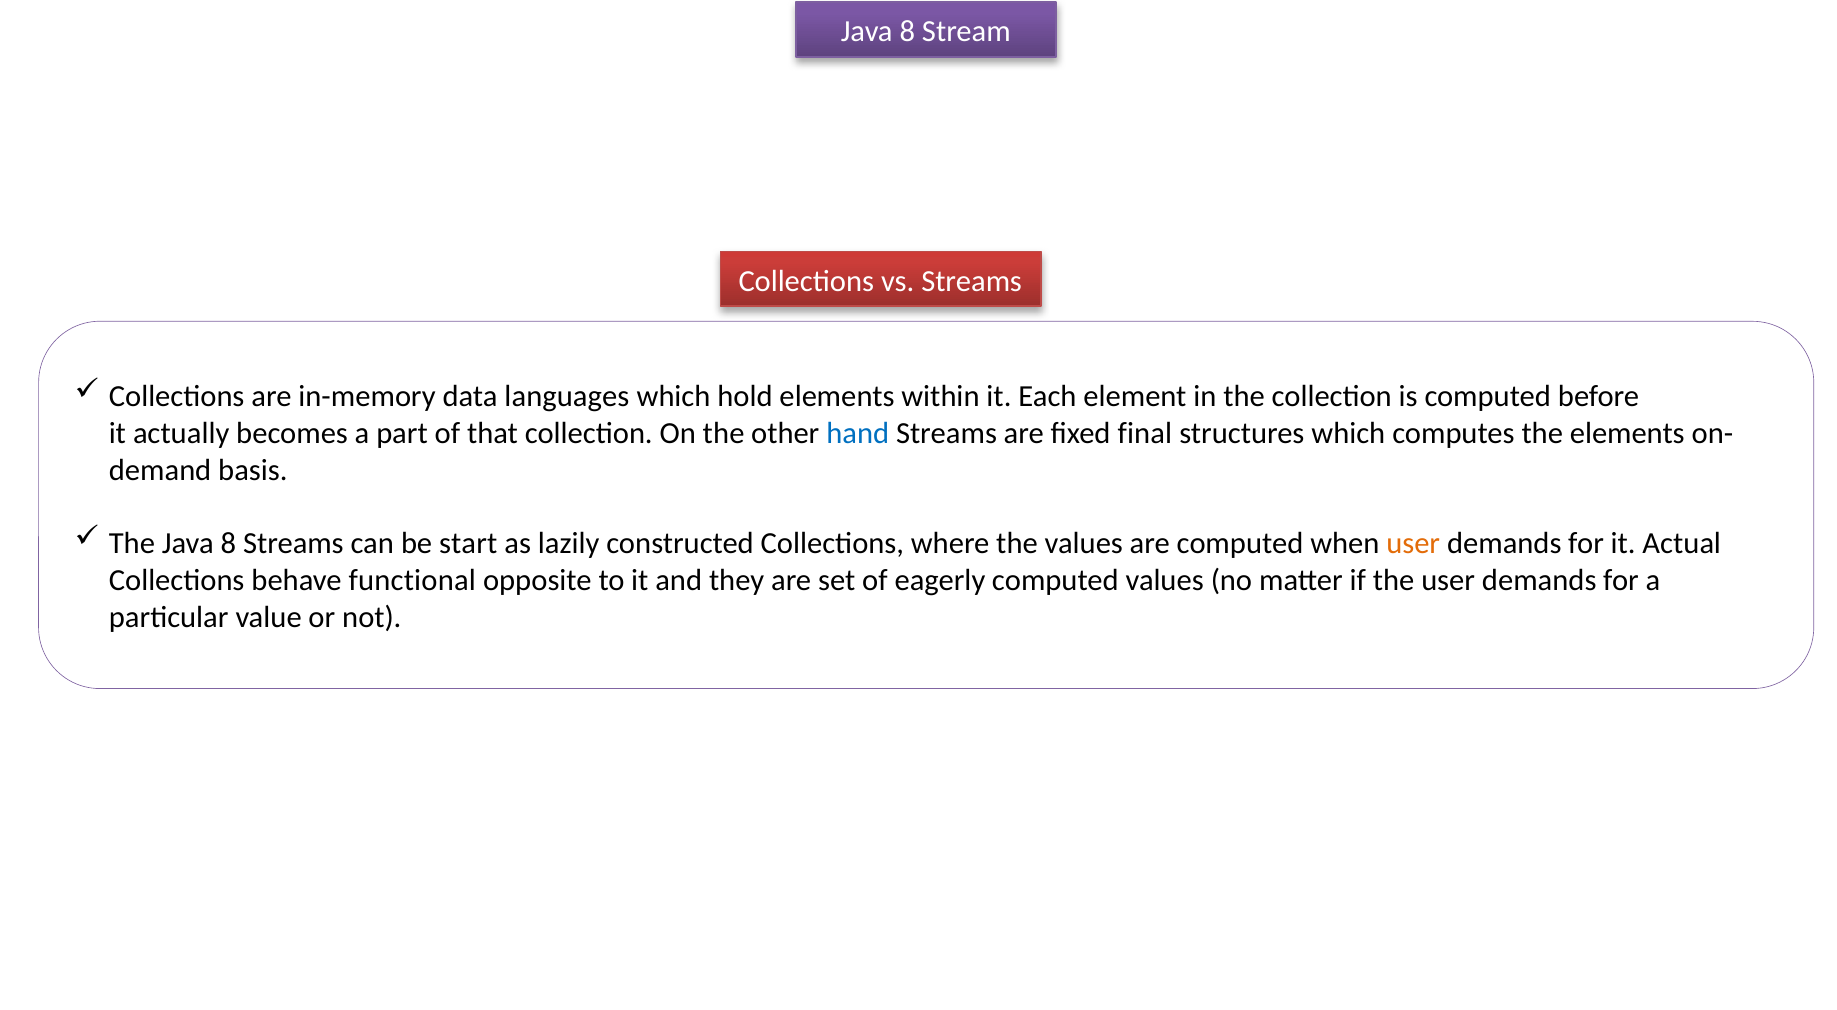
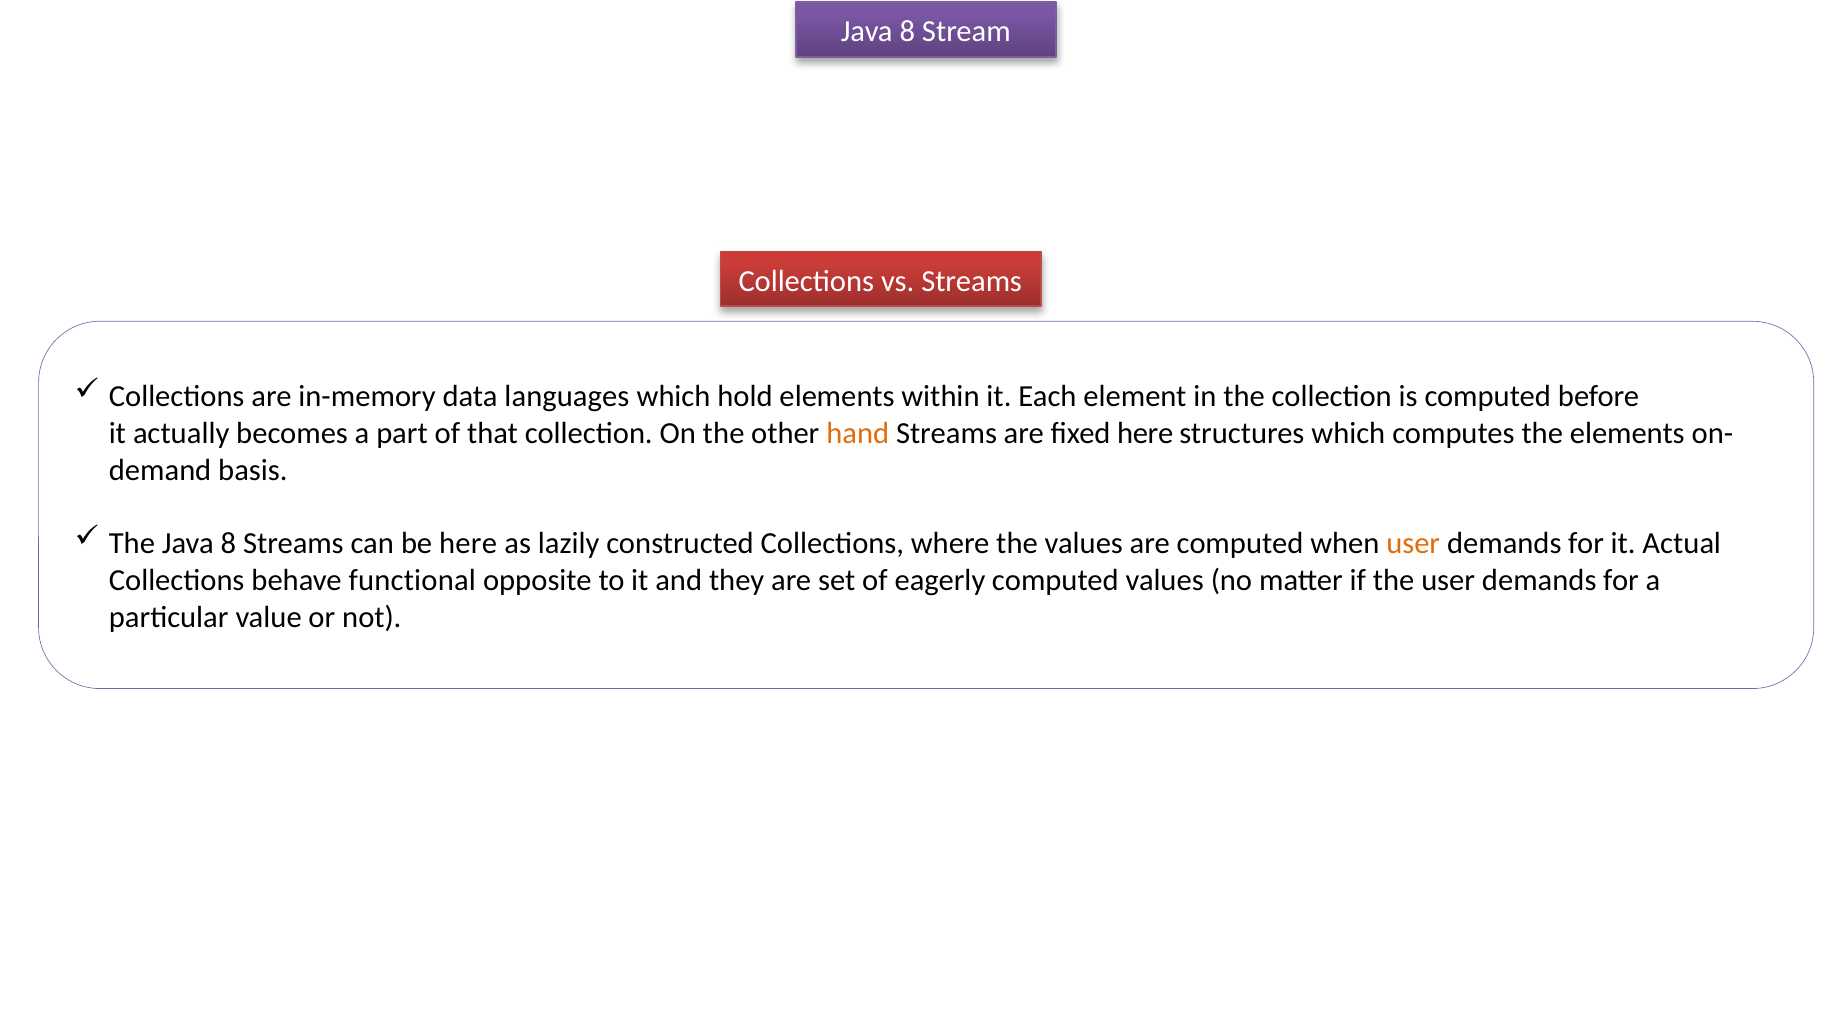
hand colour: blue -> orange (858, 434)
fixed final: final -> here (1145, 434)
be start: start -> here (468, 544)
